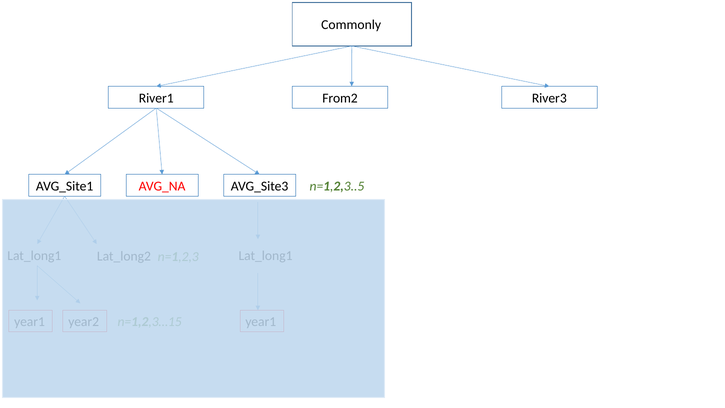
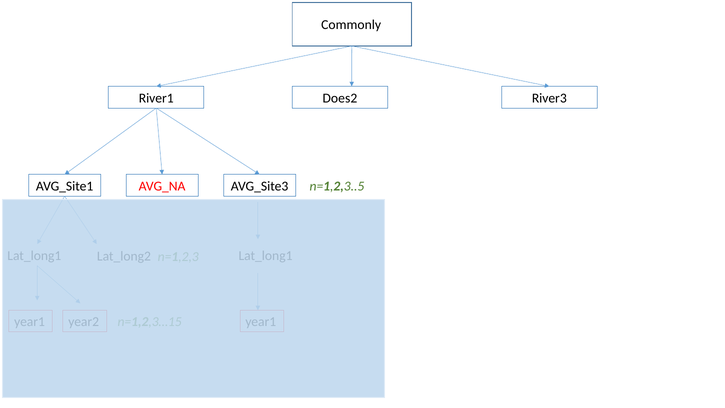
From2: From2 -> Does2 (340, 98)
